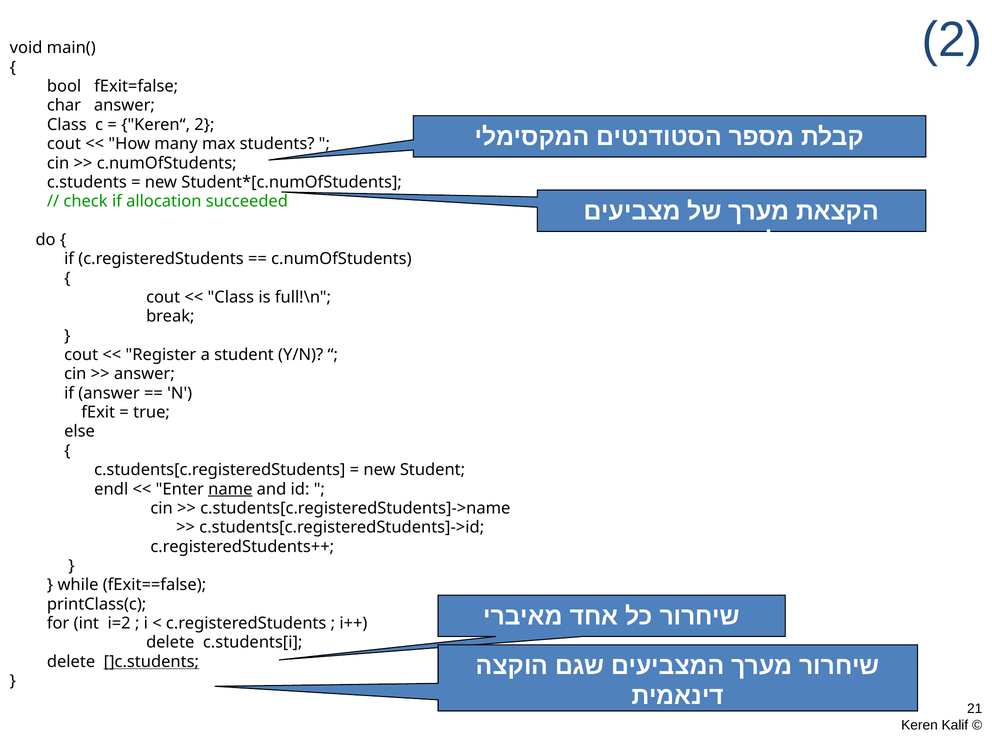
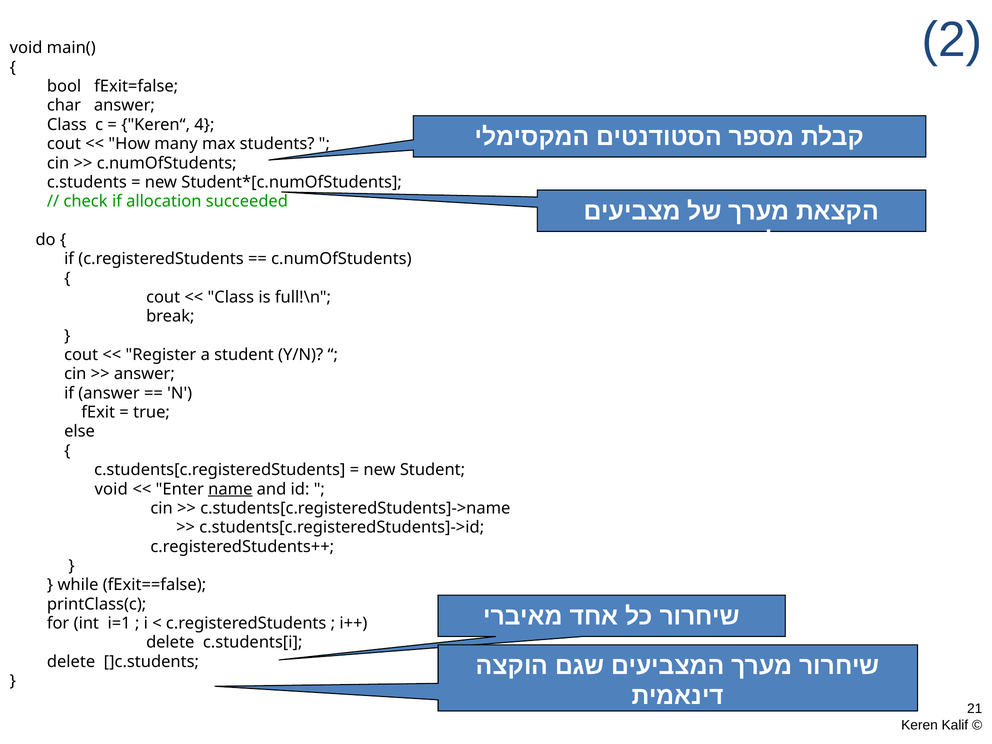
Keren“ 2: 2 -> 4 (204, 125)
endl: endl -> void (111, 489)
i=2: i=2 -> i=1 (119, 623)
]c.students underline: present -> none (151, 662)
